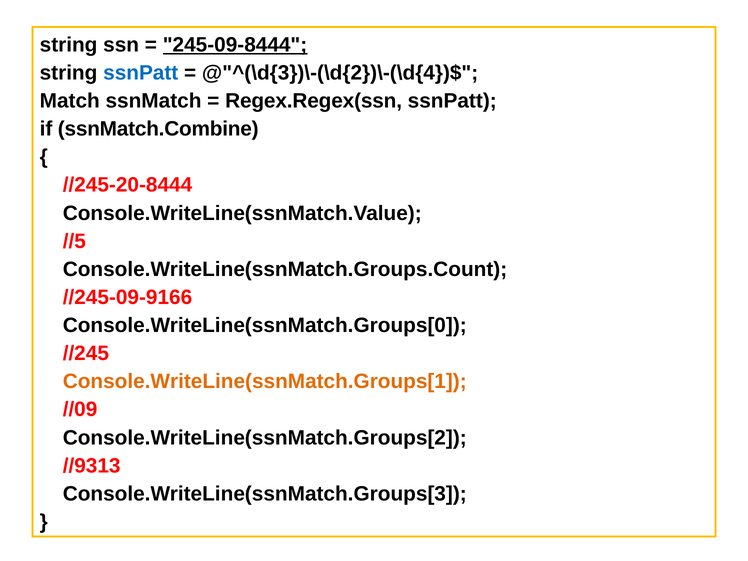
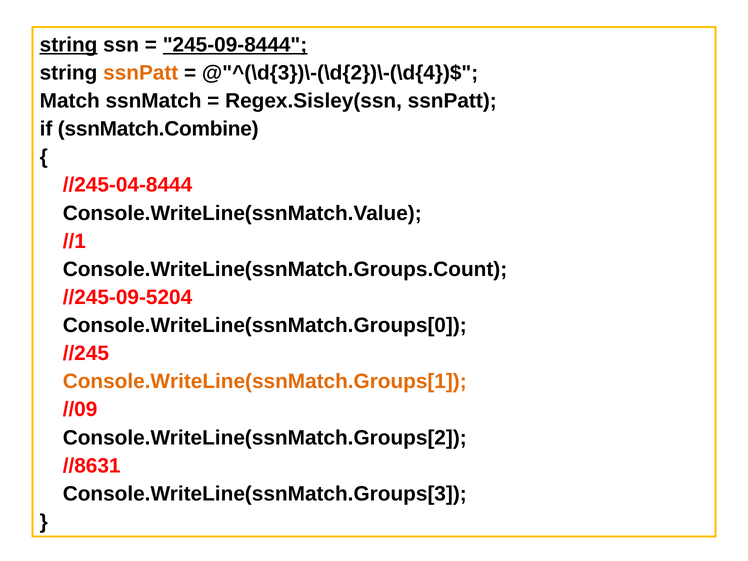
string underline: none -> present (69, 45)
ssnPatt colour: blue -> orange (141, 73)
Regex.Regex(ssn: Regex.Regex(ssn -> Regex.Sisley(ssn (314, 101)
//245-20-8444: //245-20-8444 -> //245-04-8444 (128, 185)
//5: //5 -> //1 (74, 241)
//245-09-9166: //245-09-9166 -> //245-09-5204 (128, 297)
//9313: //9313 -> //8631 (92, 466)
